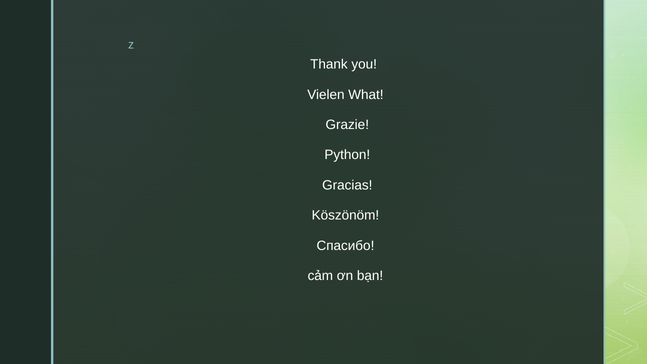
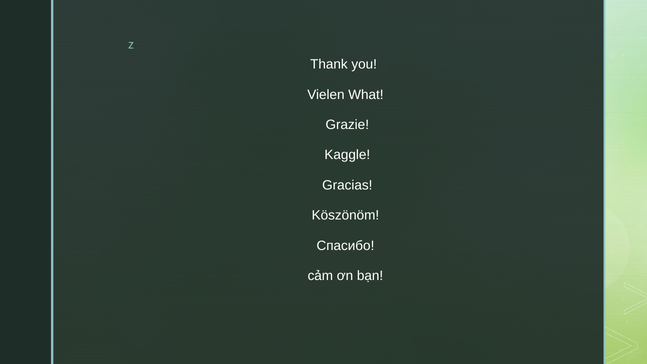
Python: Python -> Kaggle (347, 155)
